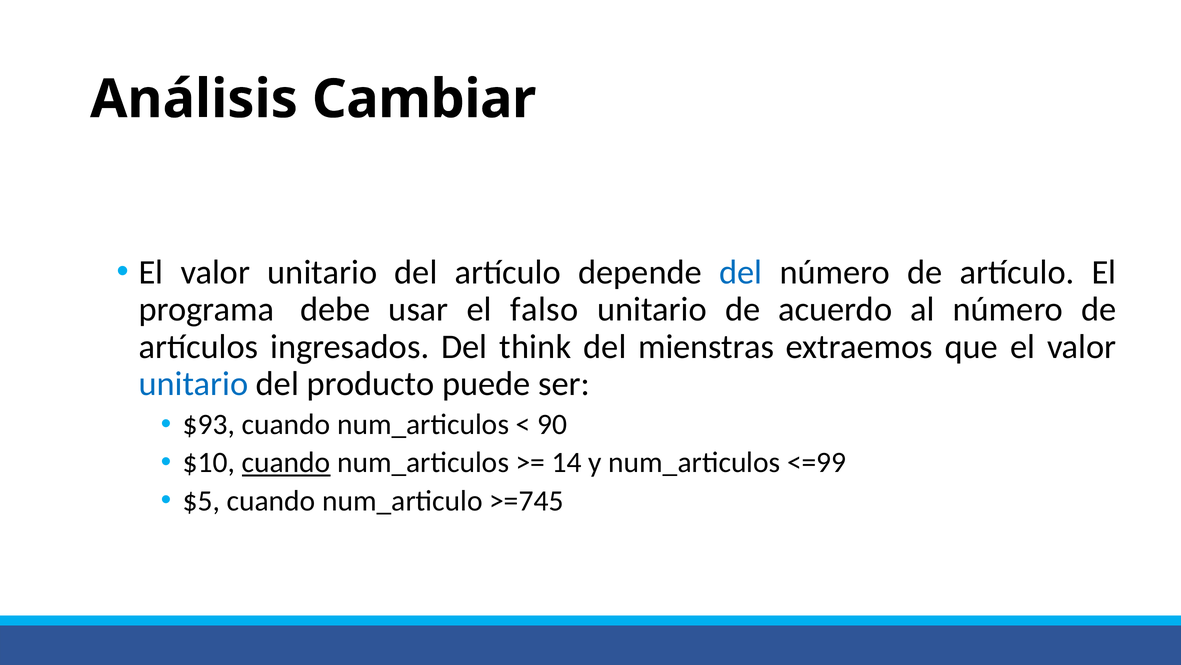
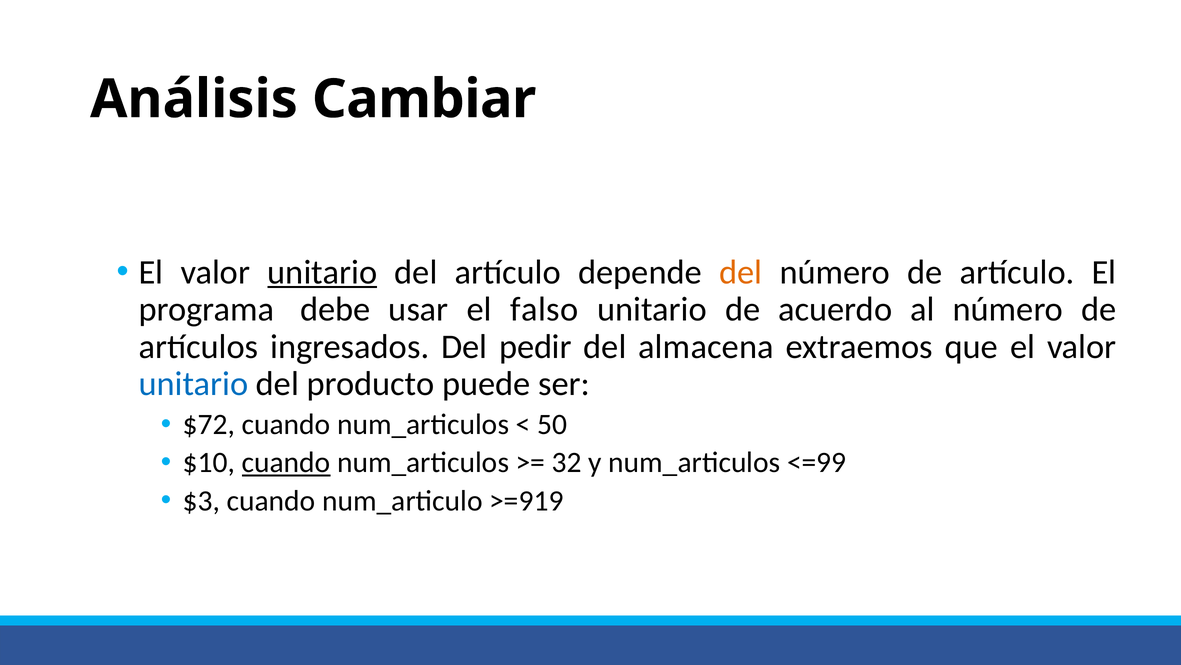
unitario underline: none -> present (322, 272)
del colour: blue -> orange (741, 272)
think: think -> pedir (535, 346)
mienstras: mienstras -> almacena (706, 346)
$93: $93 -> $72 (209, 424)
90: 90 -> 50 (552, 424)
14: 14 -> 32 (567, 462)
$5: $5 -> $3 (202, 500)
>=745: >=745 -> >=919 (526, 500)
